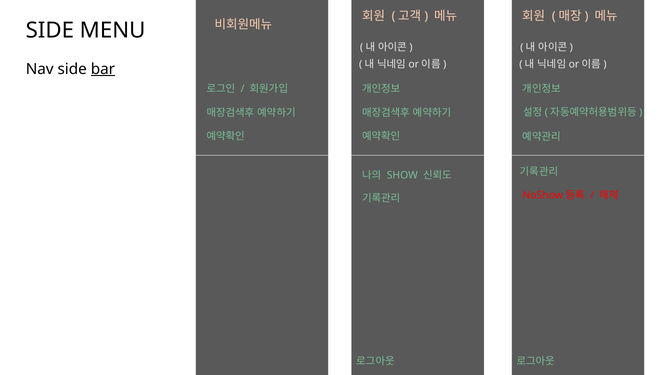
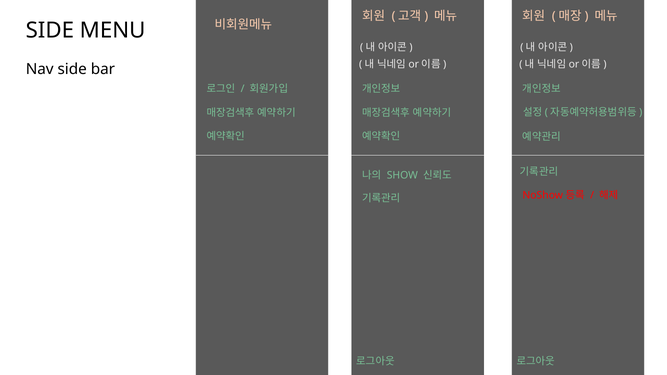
bar underline: present -> none (103, 69)
